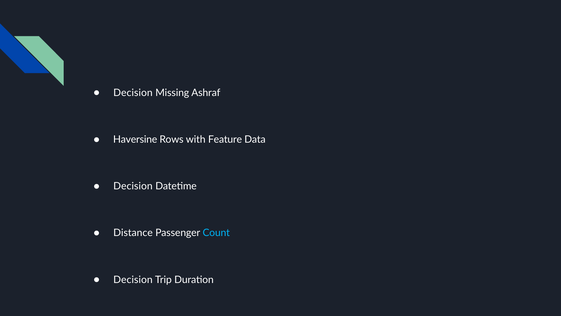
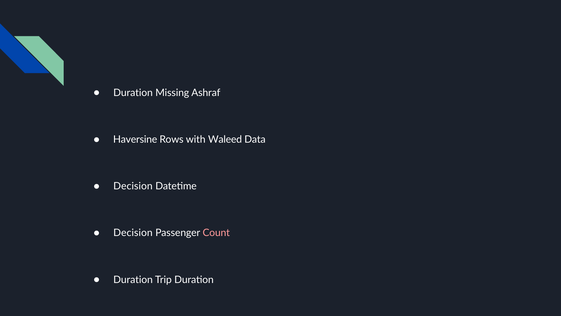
Decision: Decision -> Duration (133, 93)
Feature: Feature -> Waleed (225, 139)
Distance: Distance -> Decision (133, 233)
Count colour: light blue -> pink (216, 233)
Decision: Decision -> Duration (133, 279)
